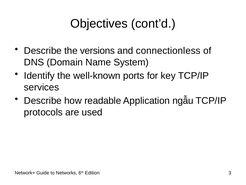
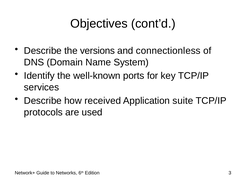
readable: readable -> received (103, 100)
ngẫu: ngẫu -> suite (183, 100)
